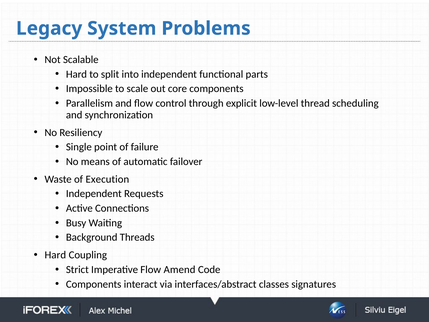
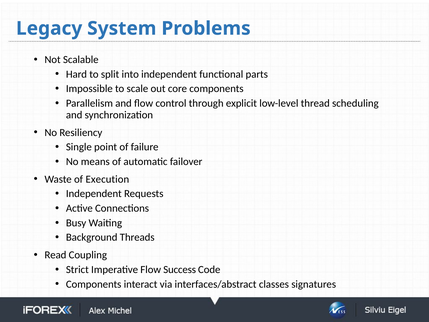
Hard: Hard -> Read (55, 255)
Amend: Amend -> Success (180, 269)
